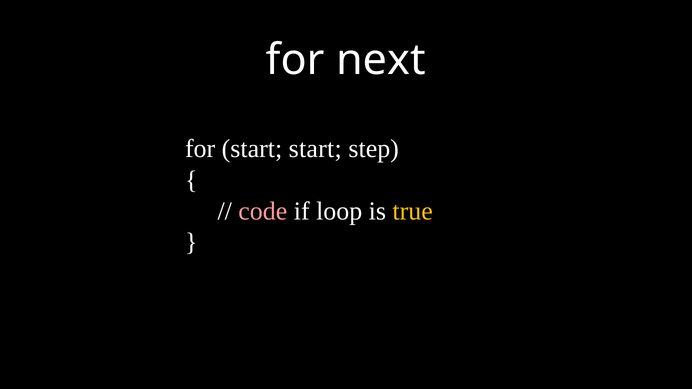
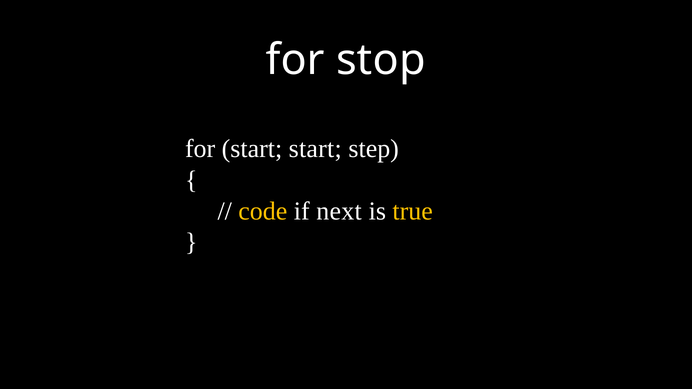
next: next -> stop (381, 60)
code colour: pink -> yellow (263, 211)
loop: loop -> next (339, 211)
